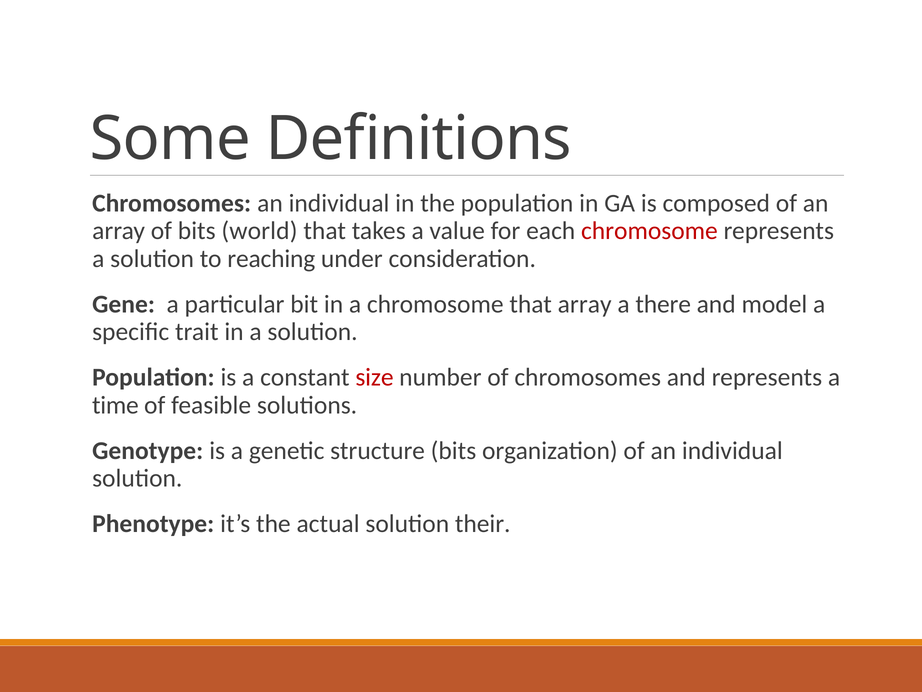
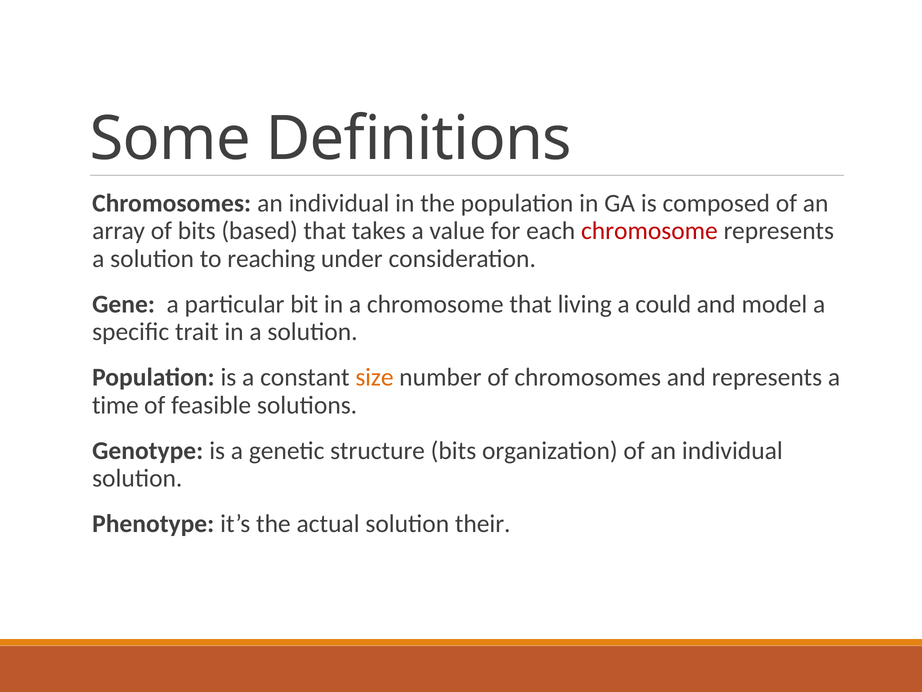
world: world -> based (260, 231)
that array: array -> living (585, 304)
there: there -> could (663, 304)
size colour: red -> orange (375, 377)
